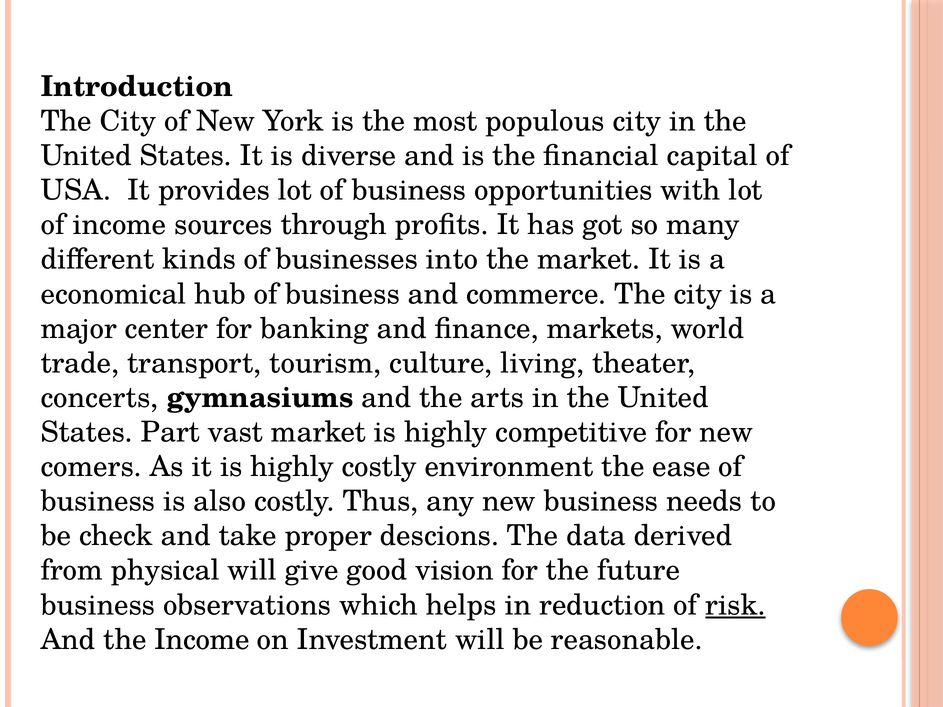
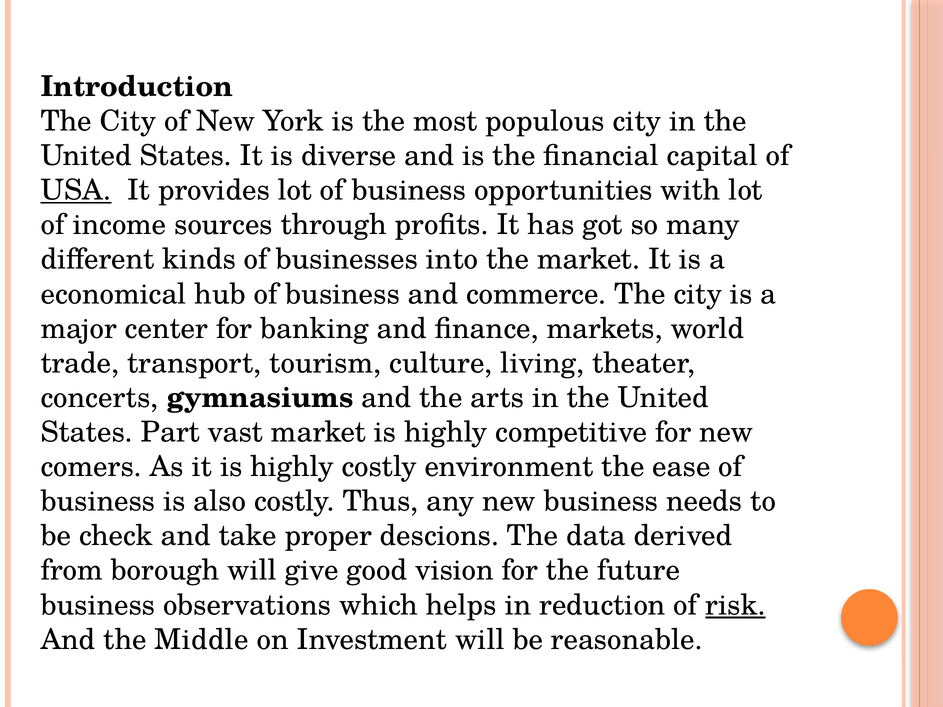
USA underline: none -> present (76, 190)
physical: physical -> borough (165, 571)
the Income: Income -> Middle (202, 640)
